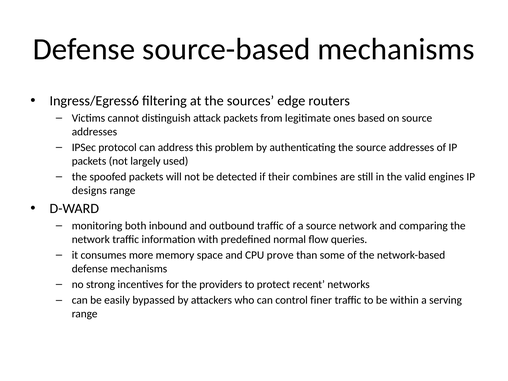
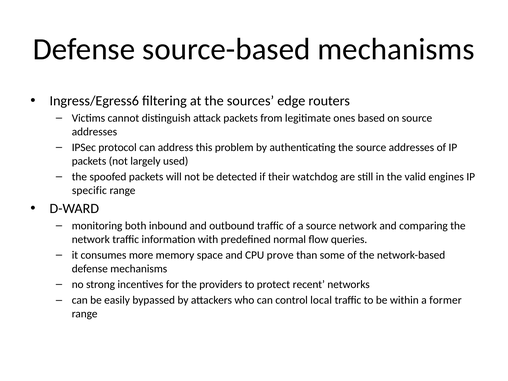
combines: combines -> watchdog (315, 177)
designs: designs -> specific (89, 190)
finer: finer -> local (321, 300)
serving: serving -> former (445, 300)
